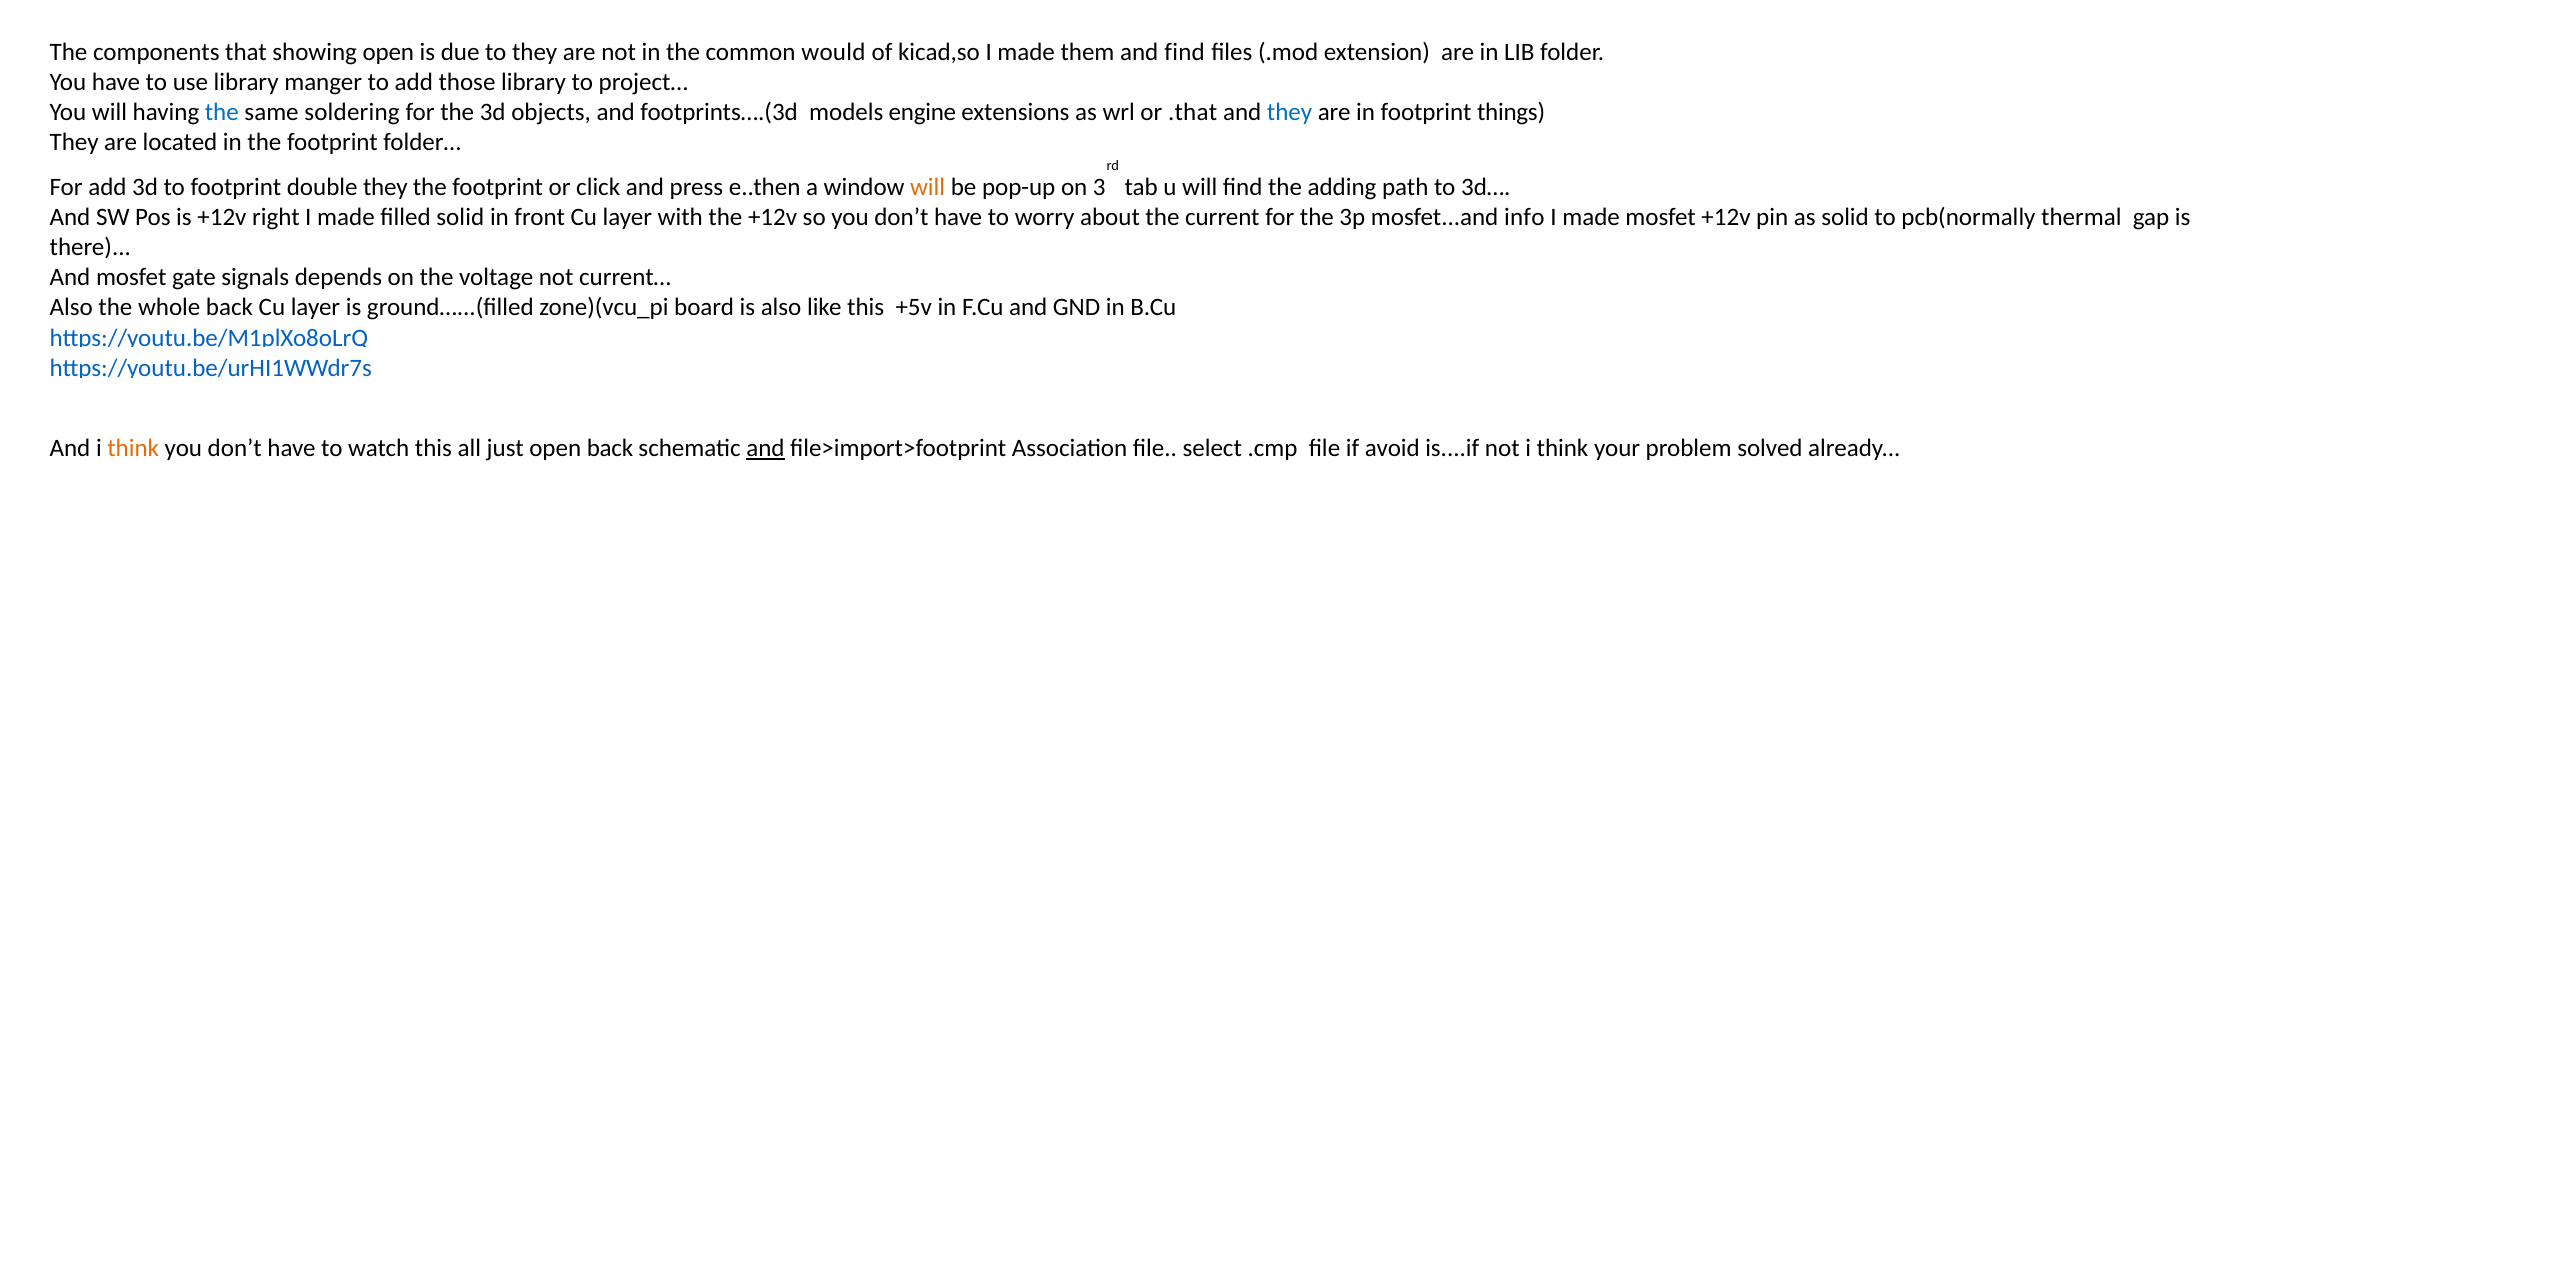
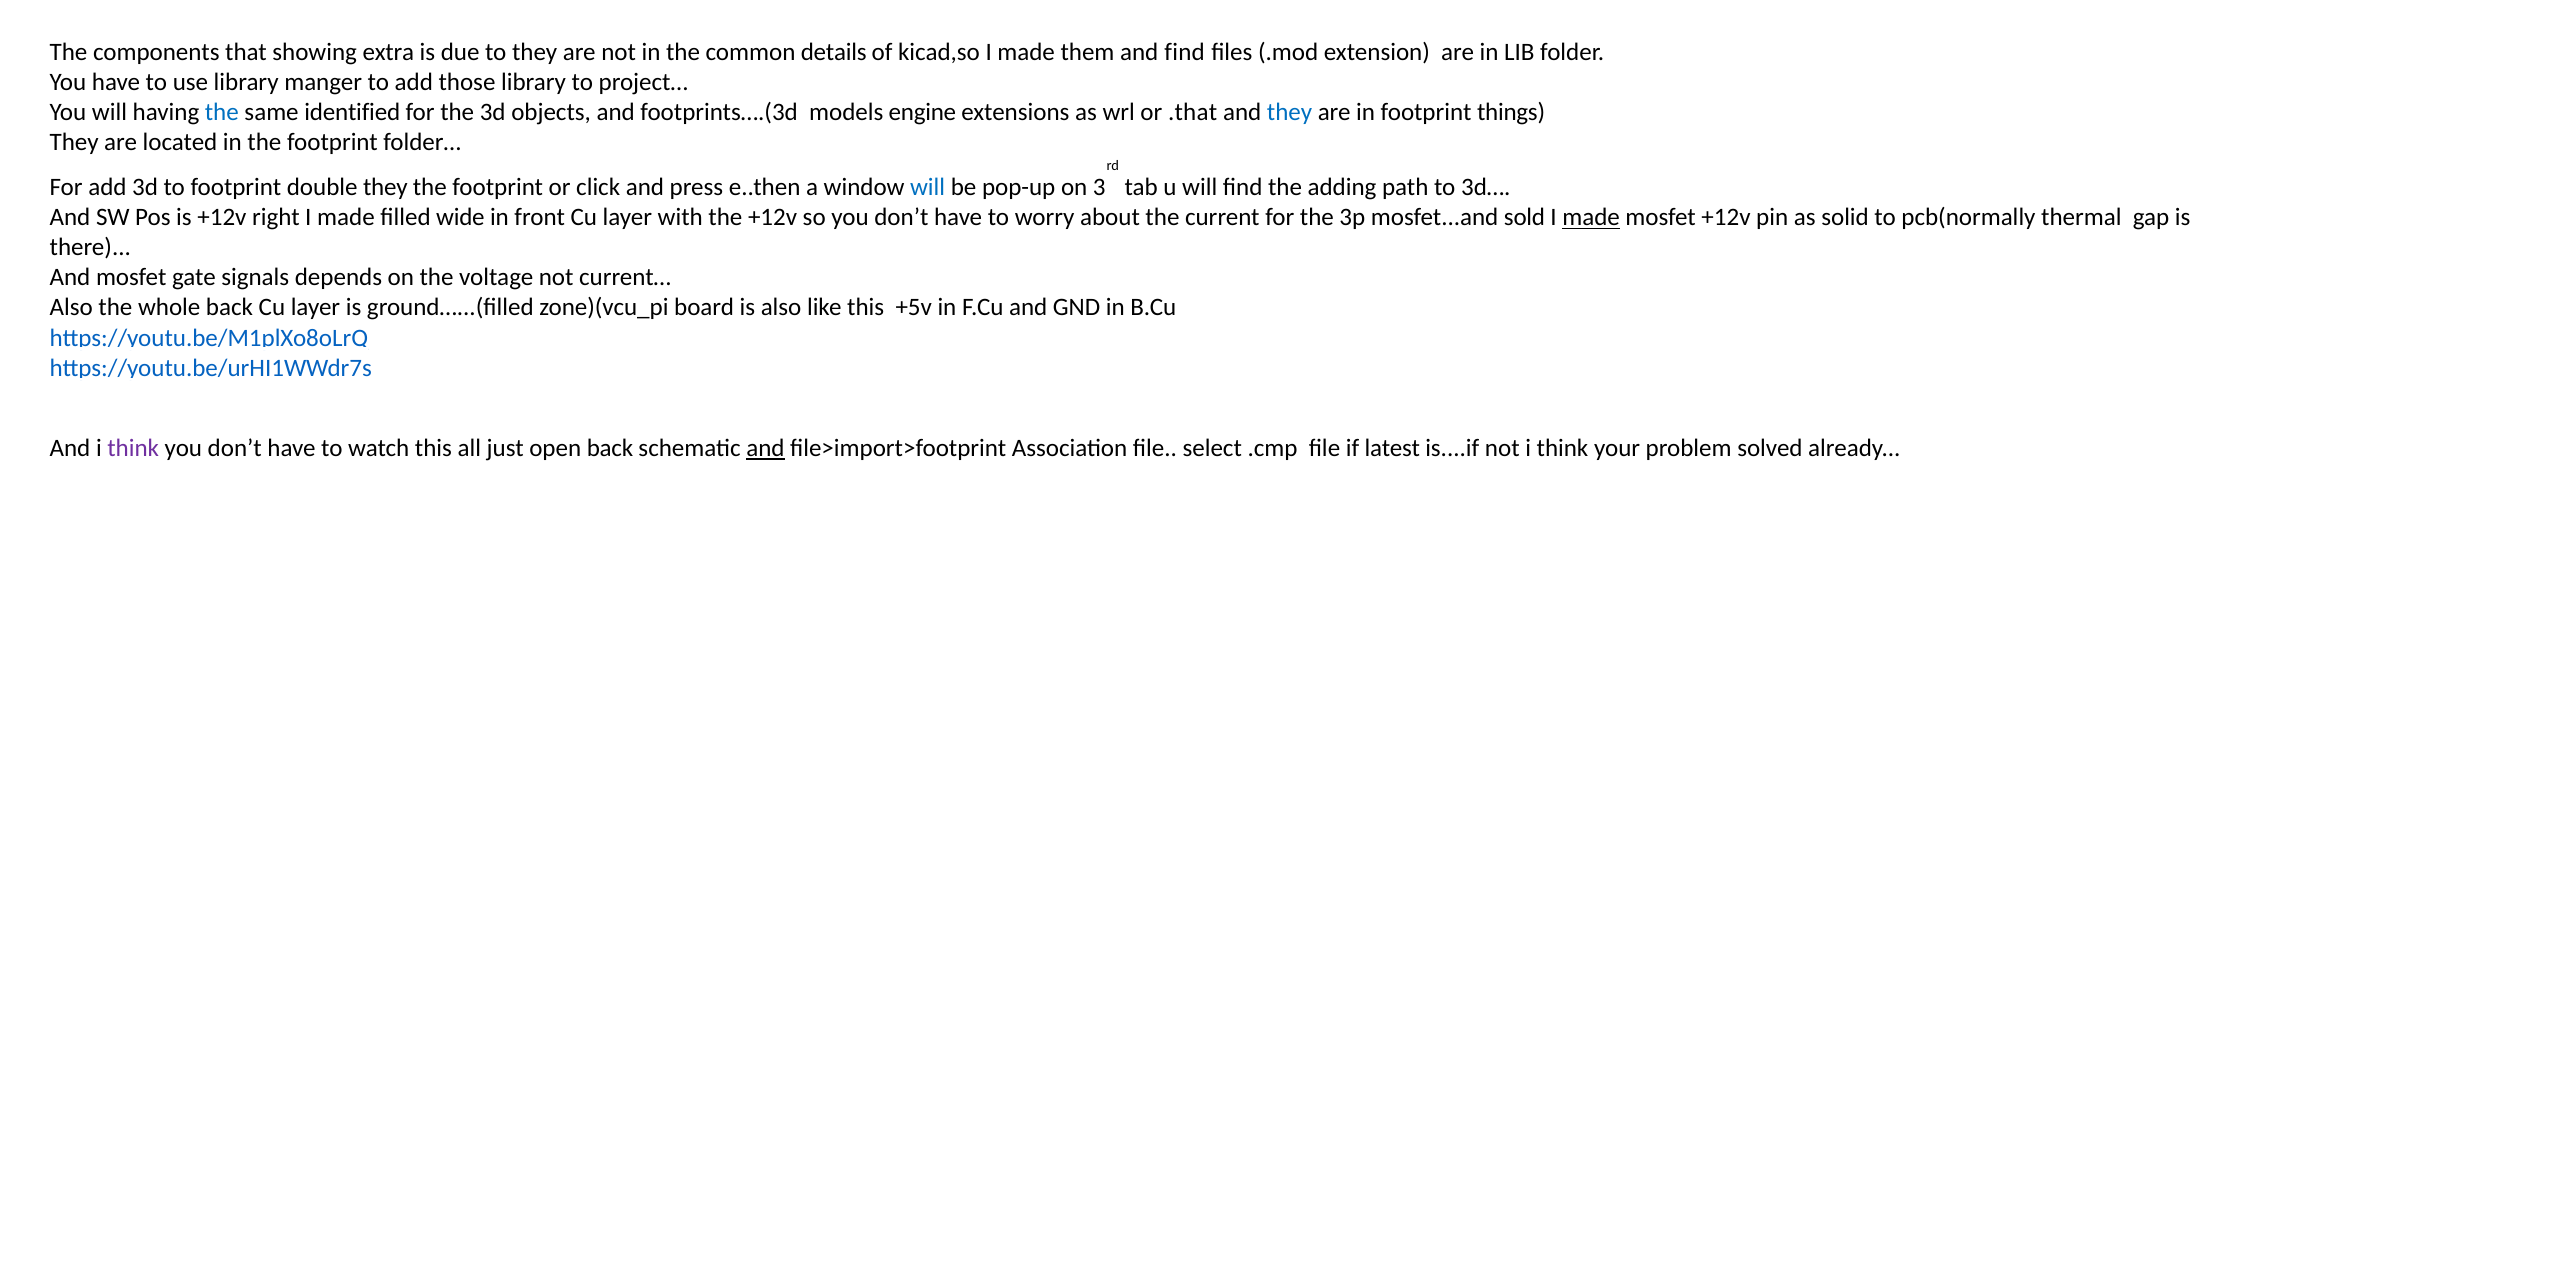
showing open: open -> extra (388, 52)
would: would -> details (834, 52)
soldering: soldering -> identified (352, 113)
will colour: orange -> blue (928, 187)
filled solid: solid -> wide (460, 217)
info: info -> sold (1525, 217)
made underline: none -> present (1591, 217)
think colour: orange -> purple (133, 448)
avoid: avoid -> latest (1392, 448)
